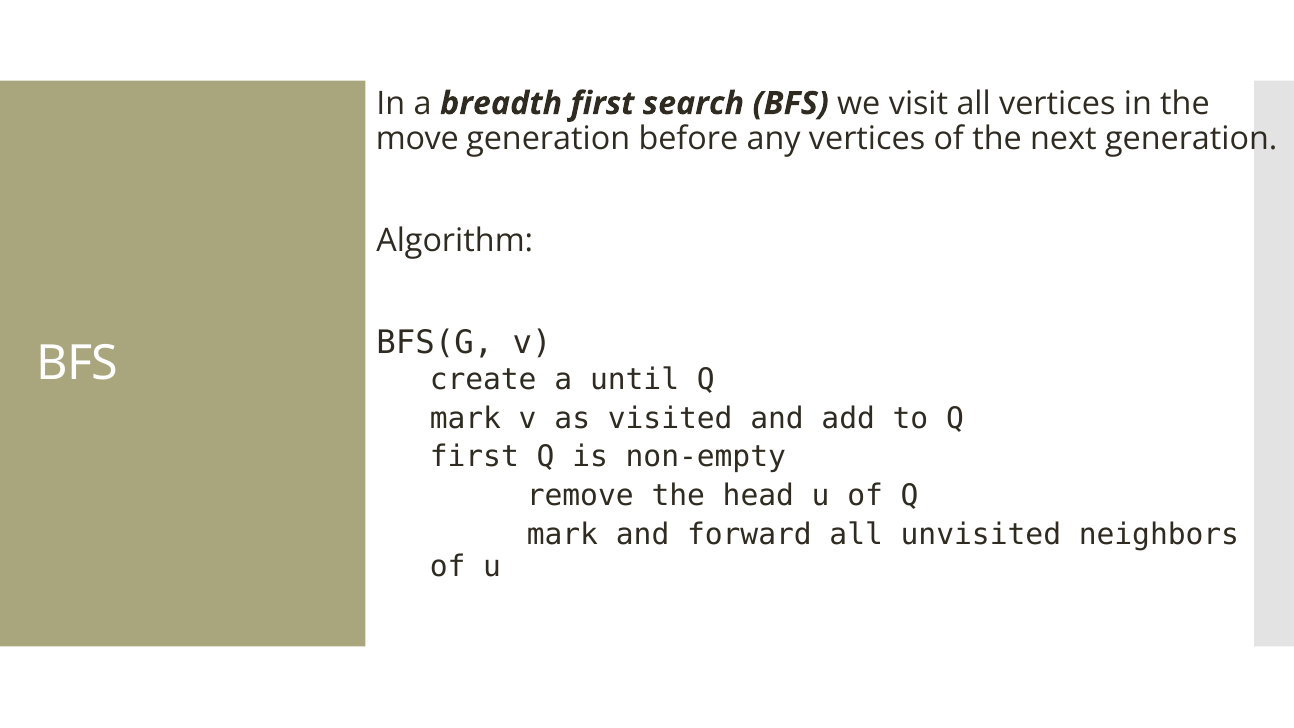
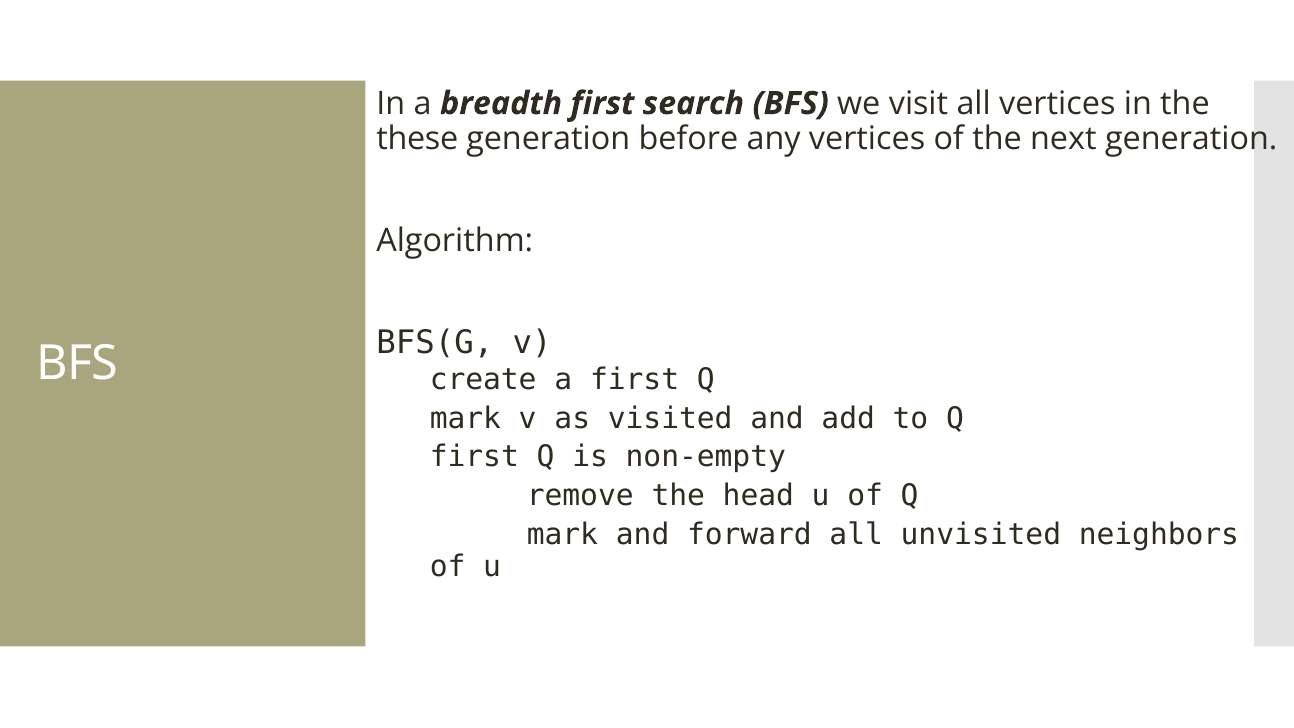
move: move -> these (417, 138)
a until: until -> first (635, 380)
